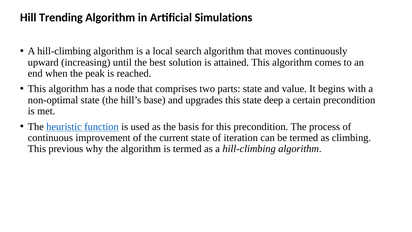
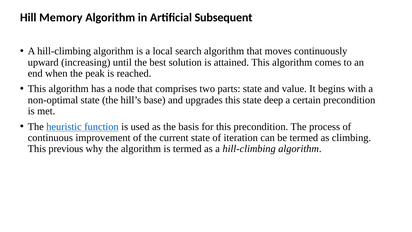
Trending: Trending -> Memory (61, 18)
Simulations: Simulations -> Subsequent (224, 18)
